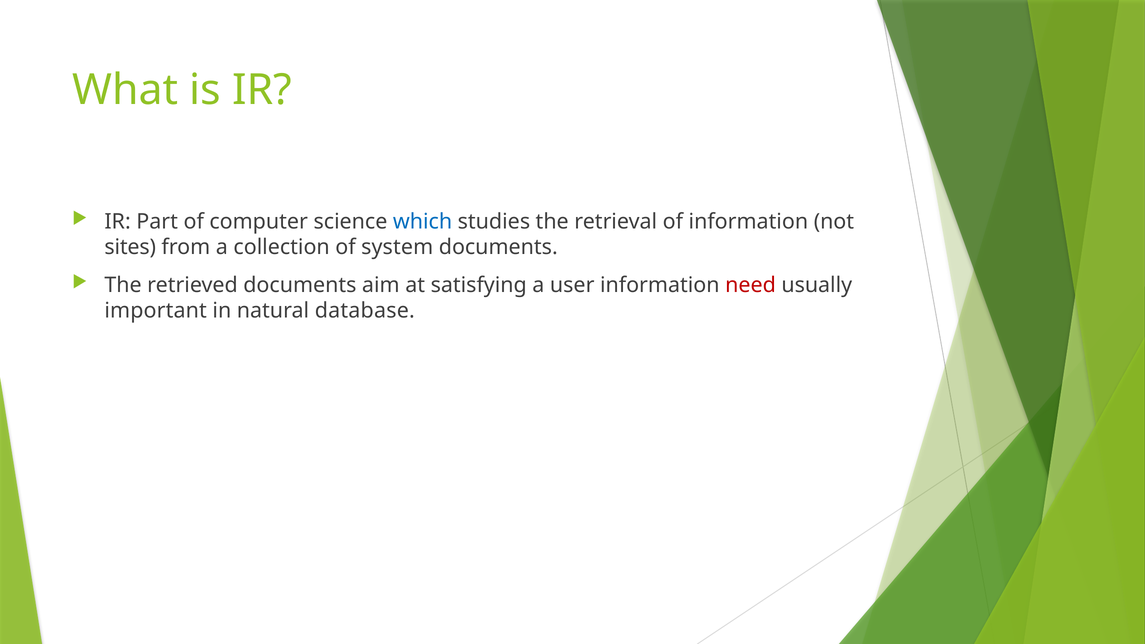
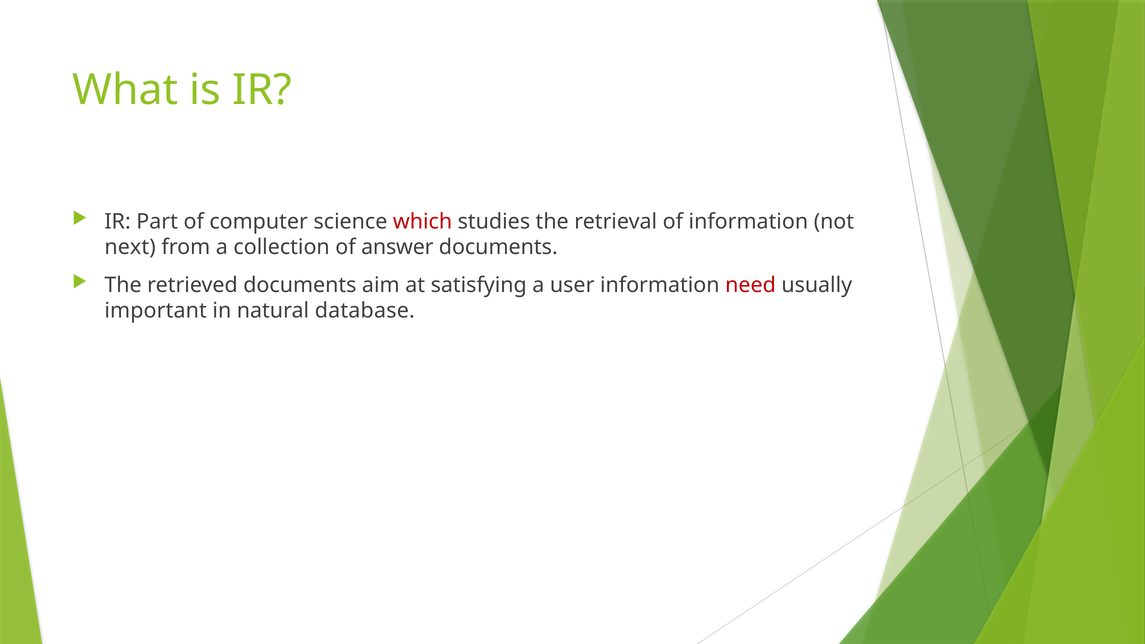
which colour: blue -> red (423, 222)
sites: sites -> next (130, 247)
system: system -> answer (397, 247)
